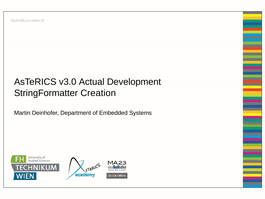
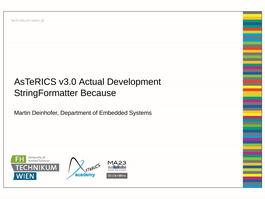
Creation: Creation -> Because (98, 93)
